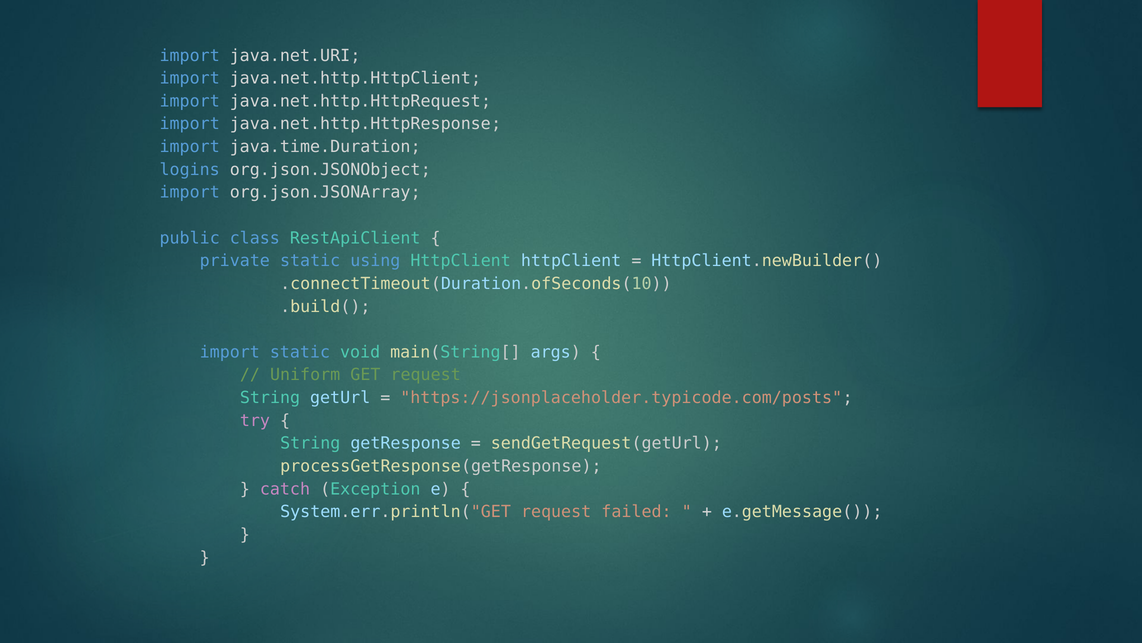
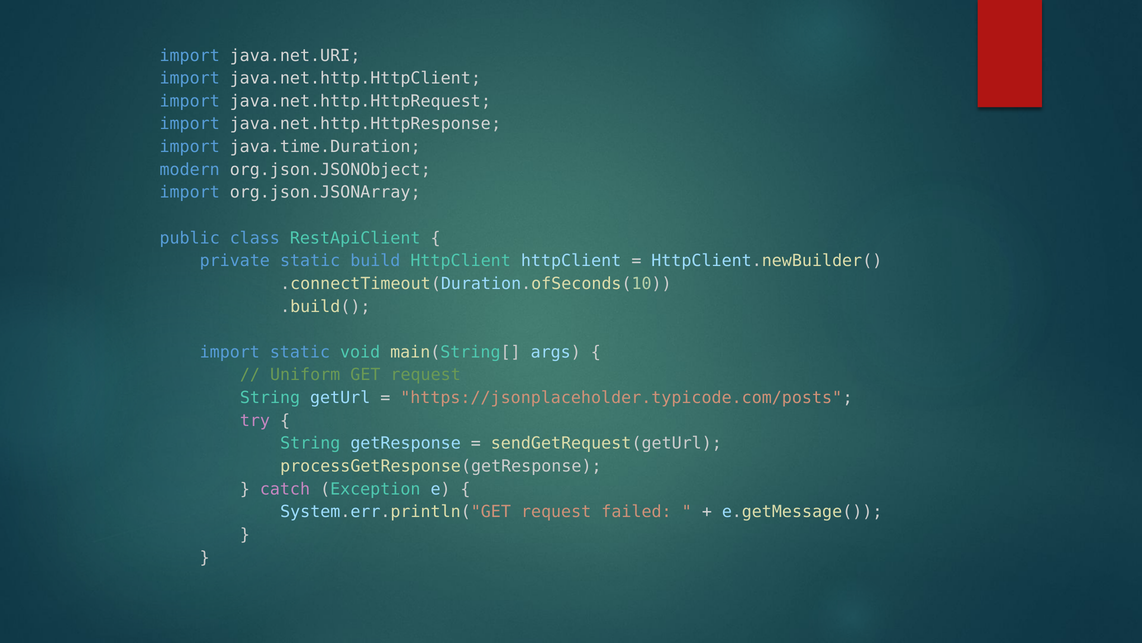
logins: logins -> modern (190, 169)
using: using -> build (375, 261)
